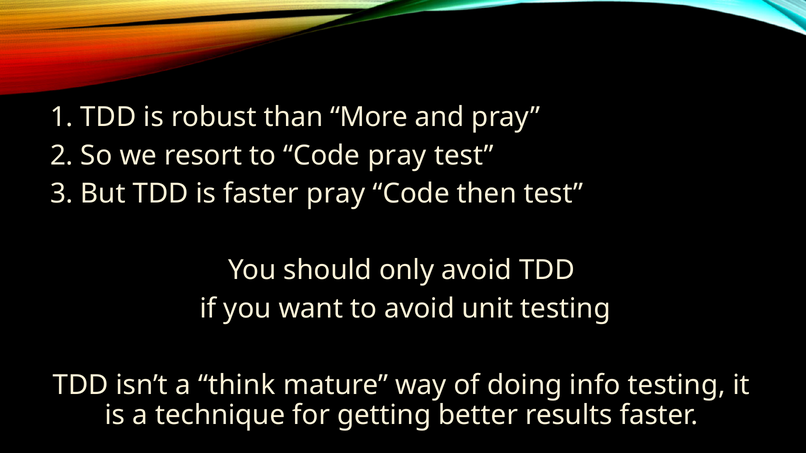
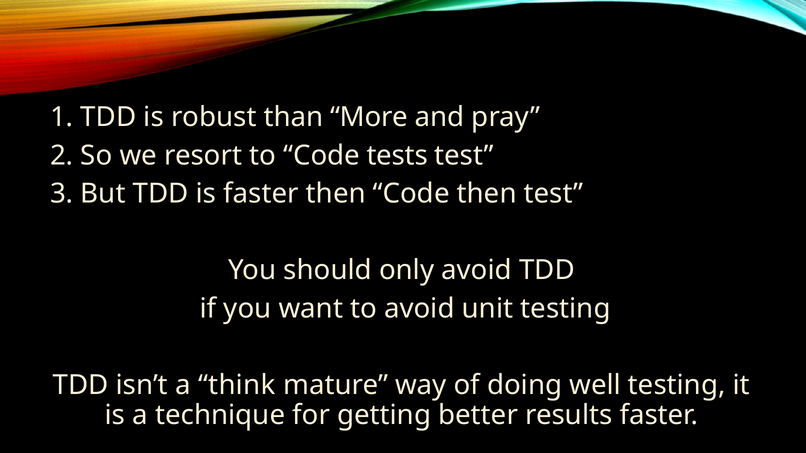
Code pray: pray -> tests (397, 156)
faster pray: pray -> then (336, 194)
info: info -> well (595, 385)
